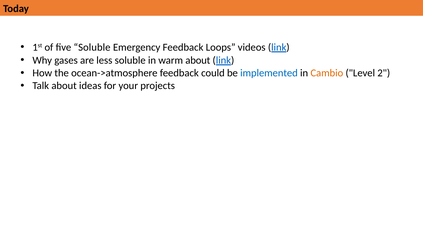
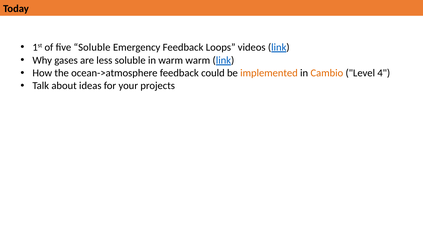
warm about: about -> warm (198, 60)
implemented colour: blue -> orange (269, 73)
2: 2 -> 4 (384, 73)
